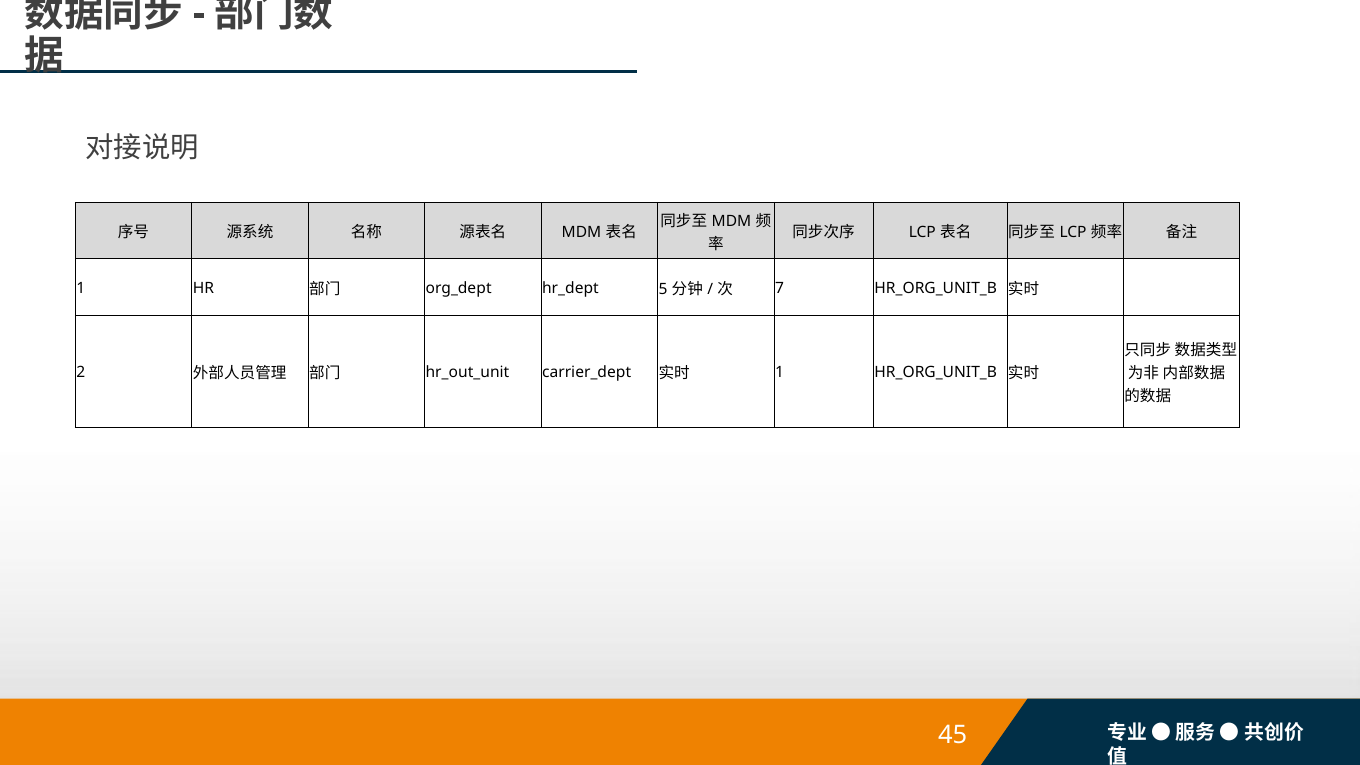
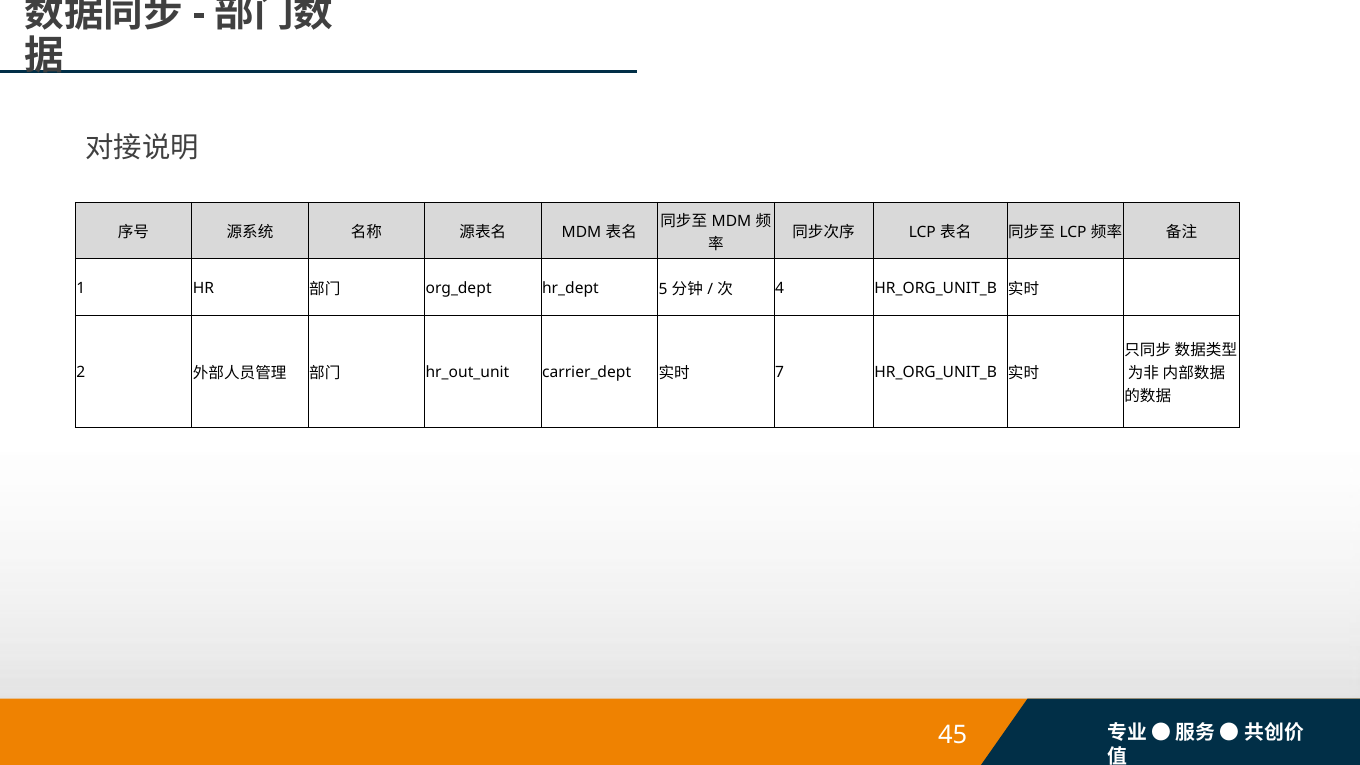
7: 7 -> 4 (780, 288)
1: 1 -> 7 (780, 373)
